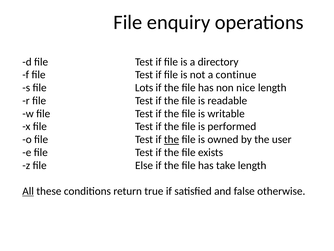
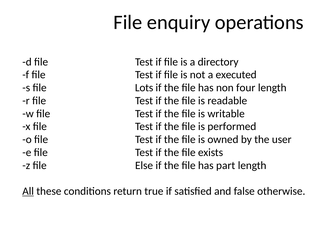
continue: continue -> executed (236, 75)
nice: nice -> four (246, 88)
the underline: present -> none (172, 139)
take: take -> part (226, 165)
